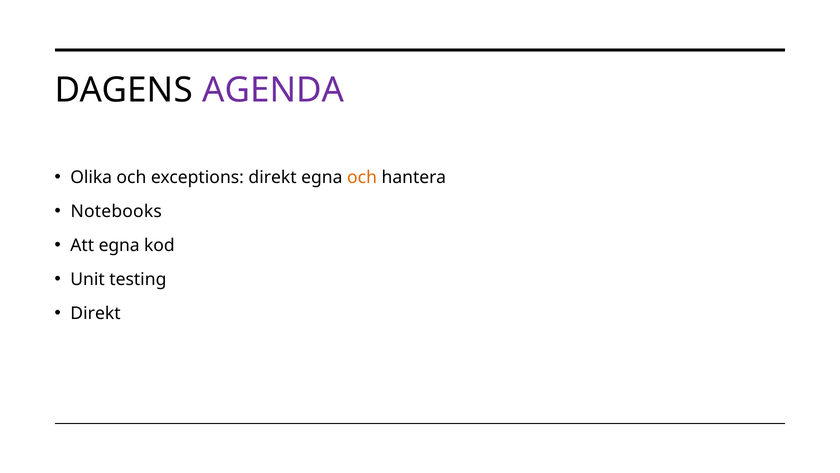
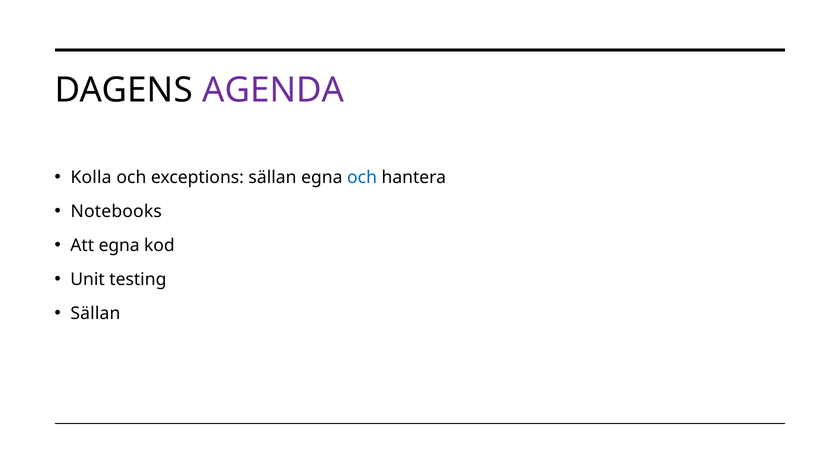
Olika: Olika -> Kolla (91, 177)
exceptions direkt: direkt -> sällan (273, 177)
och colour: orange -> blue (362, 177)
Direkt: Direkt -> Sällan (95, 313)
